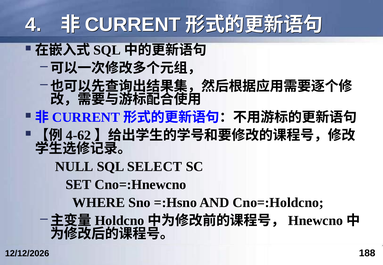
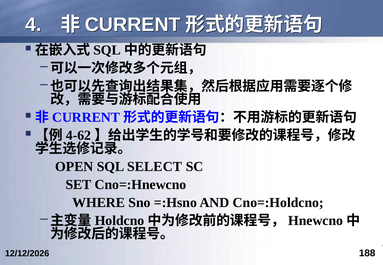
NULL: NULL -> OPEN (74, 167)
